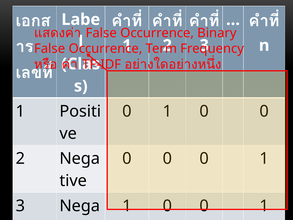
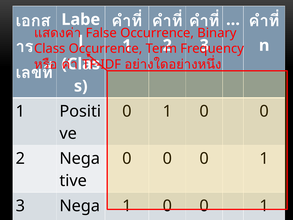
False: False -> Class (50, 49)
